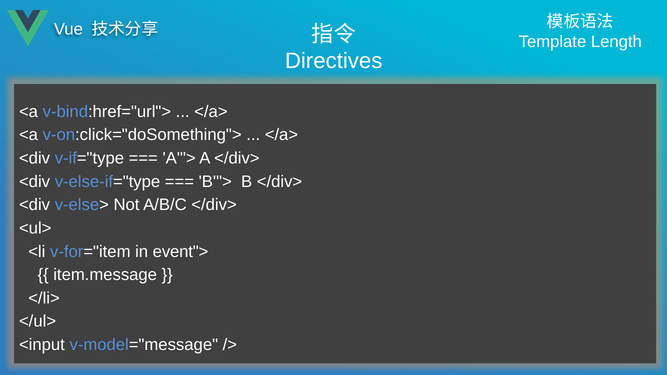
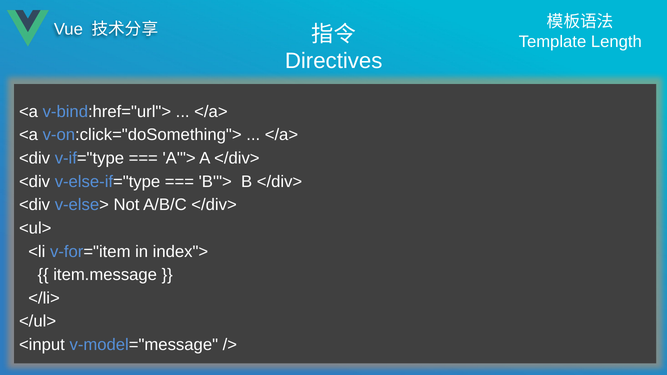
event">: event"> -> index"> (180, 252)
